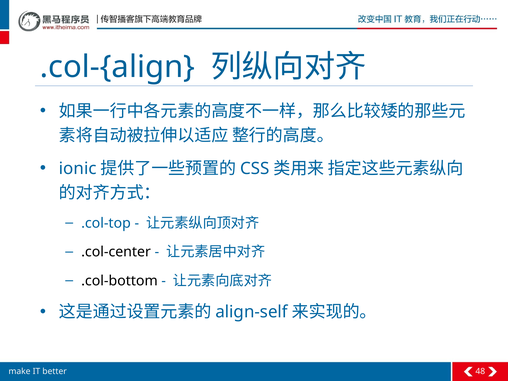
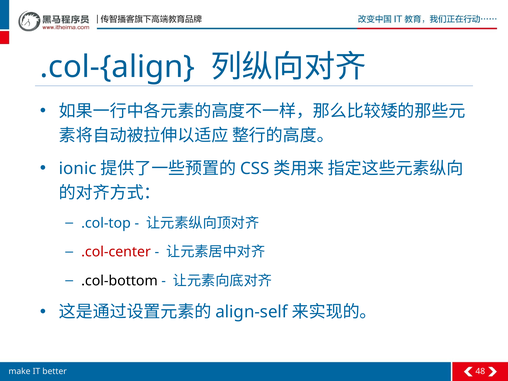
.col-center colour: black -> red (116, 252)
